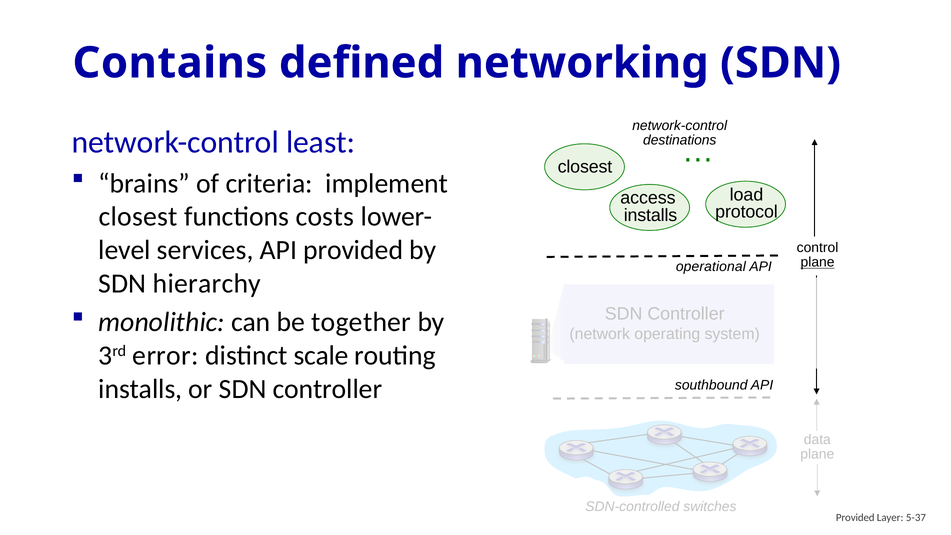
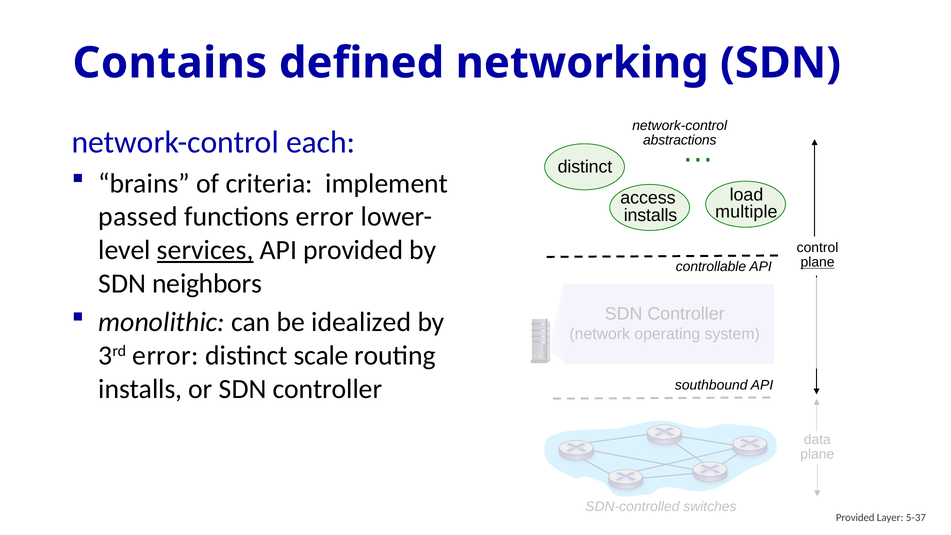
least: least -> each (321, 142)
destinations: destinations -> abstractions (680, 140)
closest: closest -> distinct (585, 167)
protocol: protocol -> multiple (746, 212)
closest: closest -> passed (138, 217)
functions costs: costs -> error (325, 217)
services underline: none -> present (205, 250)
operational: operational -> controllable (711, 267)
hierarchy: hierarchy -> neighbors (207, 283)
together: together -> idealized (361, 322)
